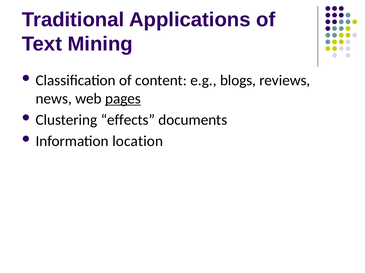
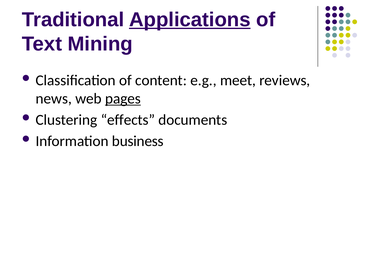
Applications underline: none -> present (190, 20)
blogs: blogs -> meet (238, 81)
location: location -> business (138, 141)
